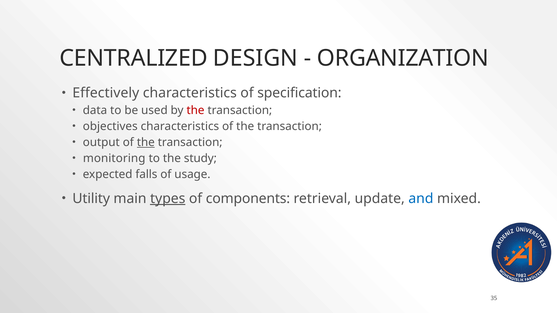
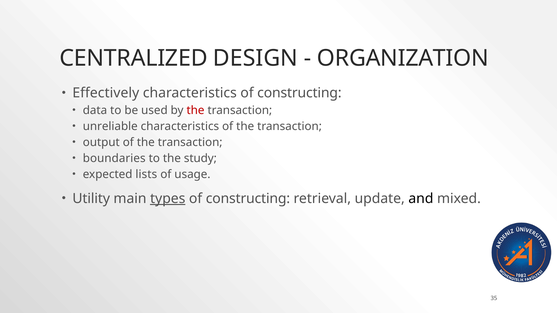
characteristics of specification: specification -> constructing (299, 93)
objectives: objectives -> unreliable (110, 126)
the underline: present -> none (146, 142)
monitoring: monitoring -> boundaries (114, 158)
falls: falls -> lists (146, 174)
components: components -> constructing (248, 199)
and colour: blue -> black (421, 199)
